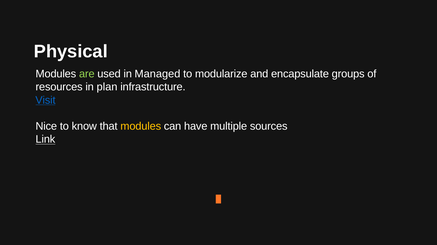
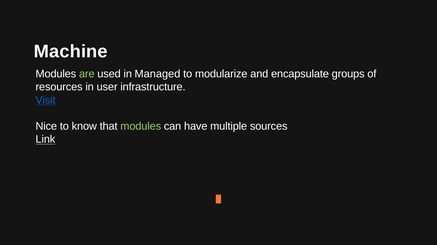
Physical: Physical -> Machine (71, 52)
plan: plan -> user (107, 87)
modules colour: yellow -> light green (141, 126)
